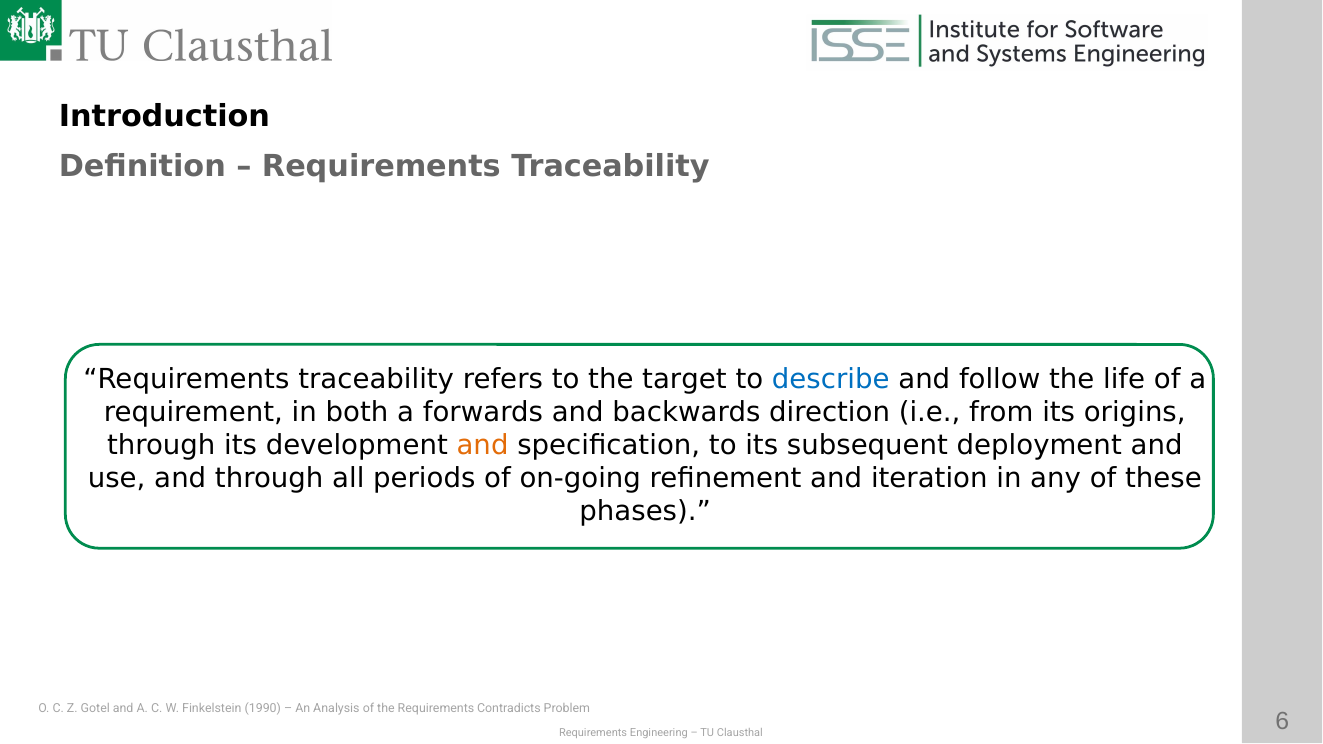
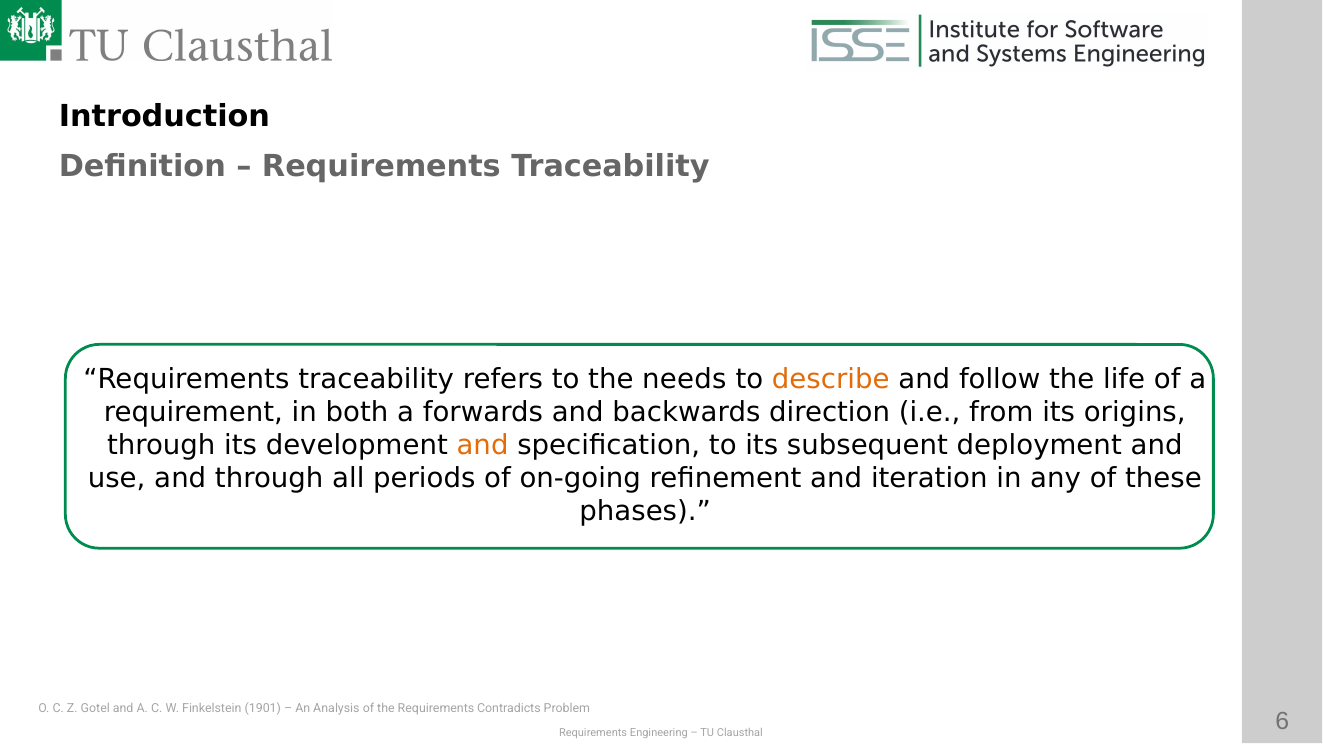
target: target -> needs (684, 379)
describe colour: blue -> orange (831, 379)
1990: 1990 -> 1901 (263, 709)
